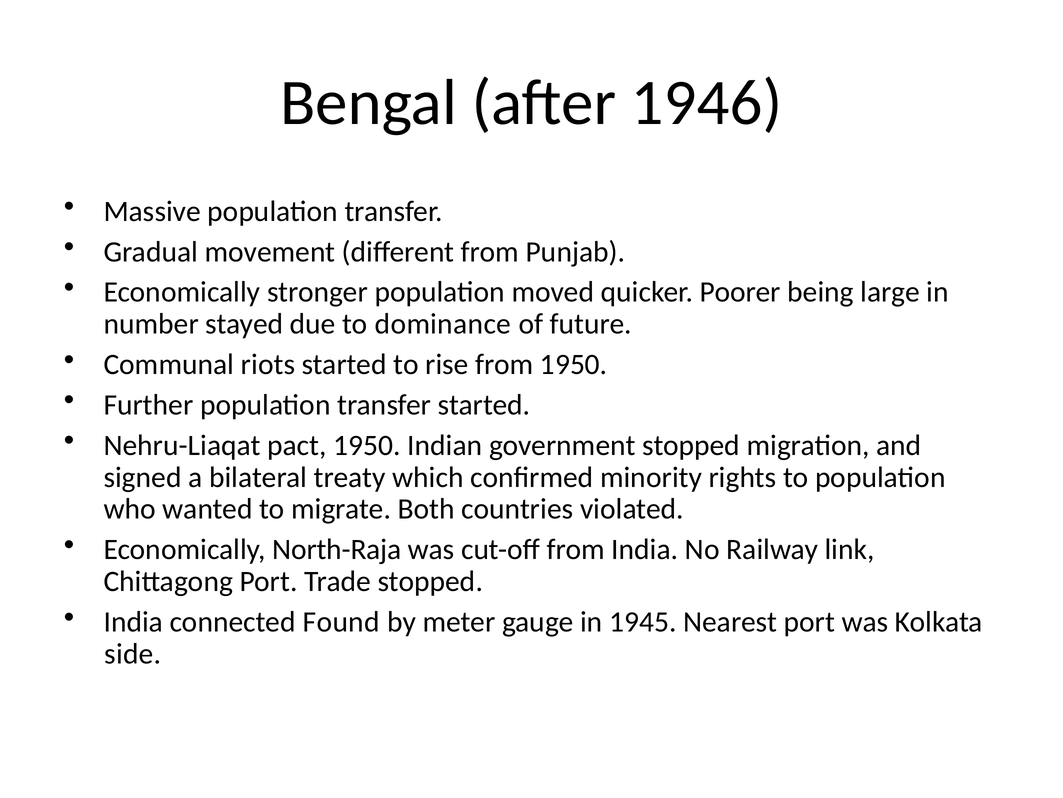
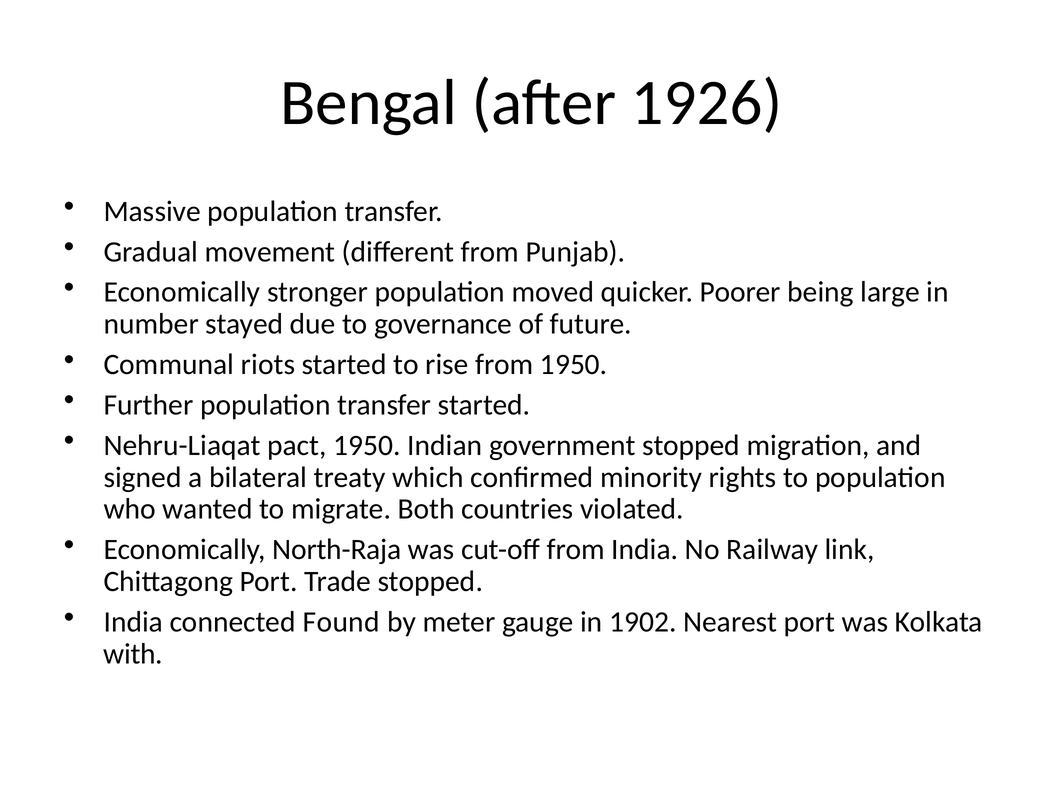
1946: 1946 -> 1926 (707, 103)
dominance: dominance -> governance (443, 324)
1945: 1945 -> 1902 (643, 621)
side: side -> with (133, 653)
